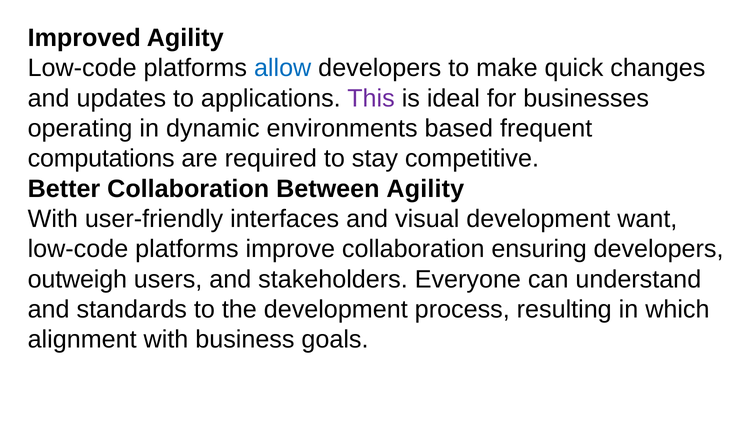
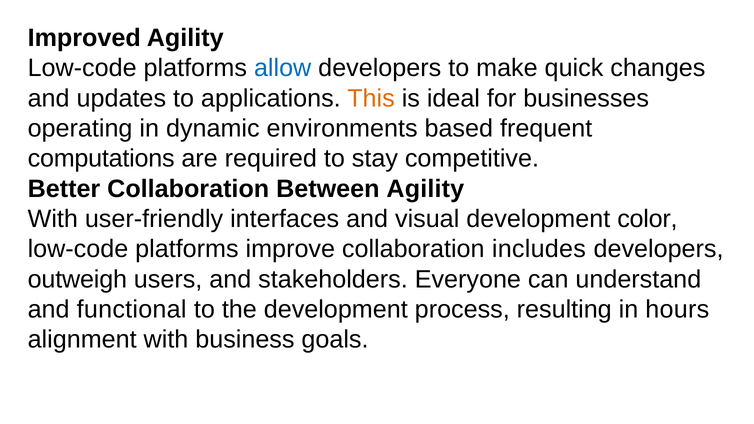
This colour: purple -> orange (371, 98)
want: want -> color (647, 219)
ensuring: ensuring -> includes (539, 249)
standards: standards -> functional (132, 310)
which: which -> hours (677, 310)
